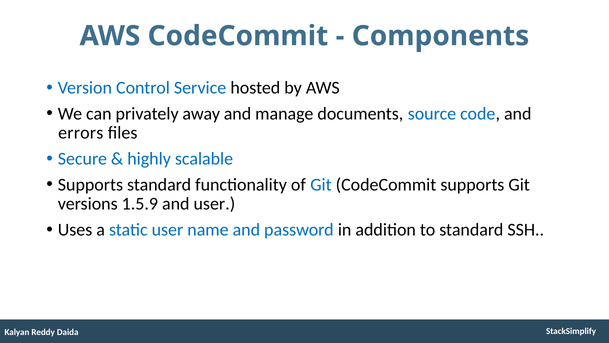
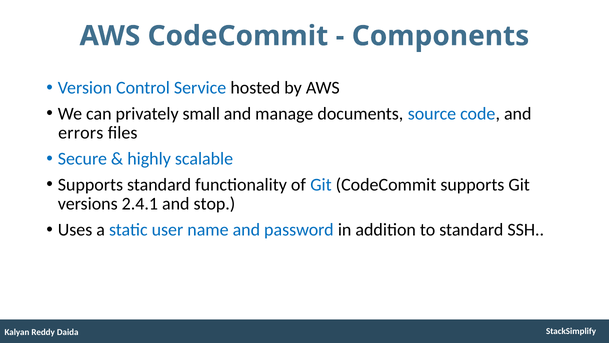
away: away -> small (201, 113)
1.5.9: 1.5.9 -> 2.4.1 (140, 204)
and user: user -> stop (214, 204)
